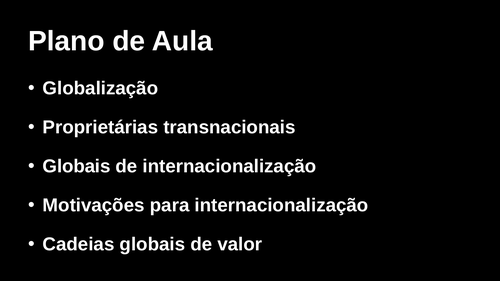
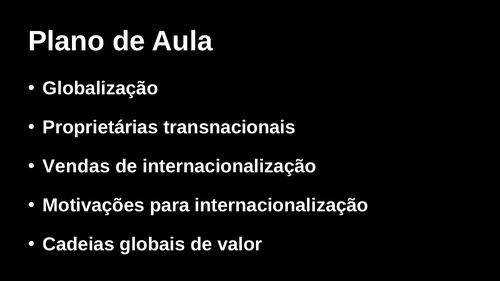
Globais: Globais -> Vendas (76, 167)
